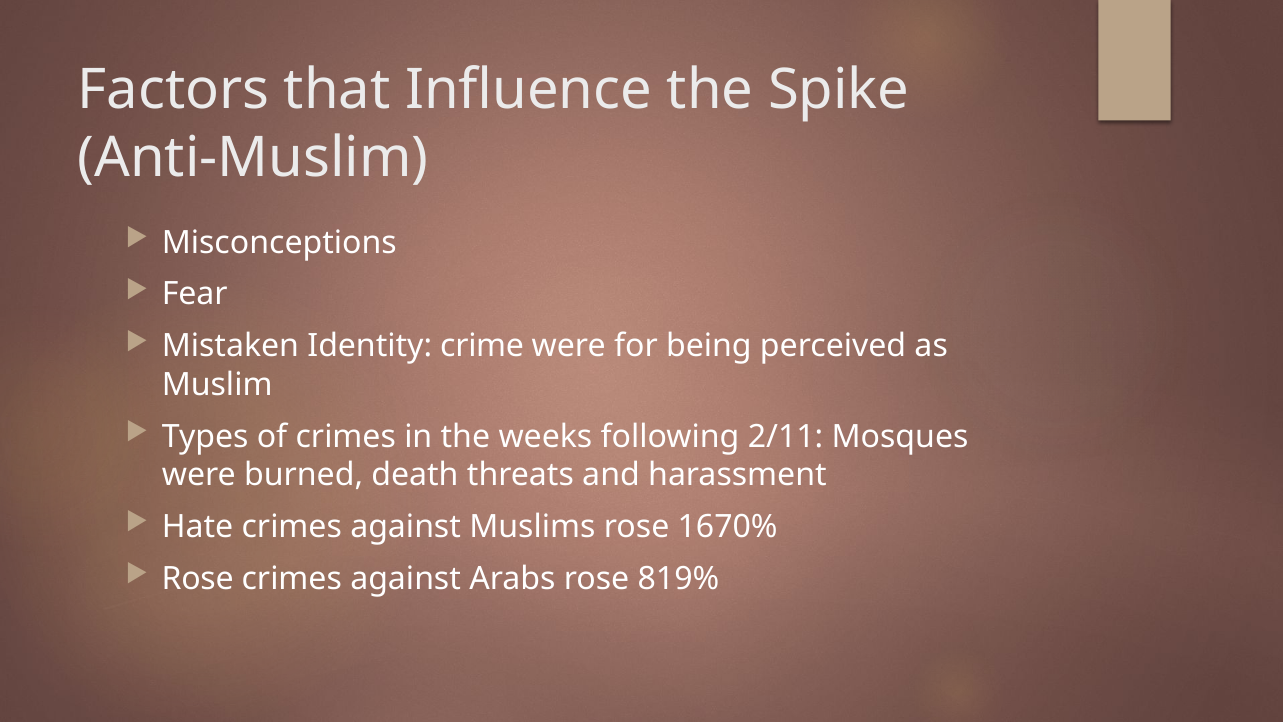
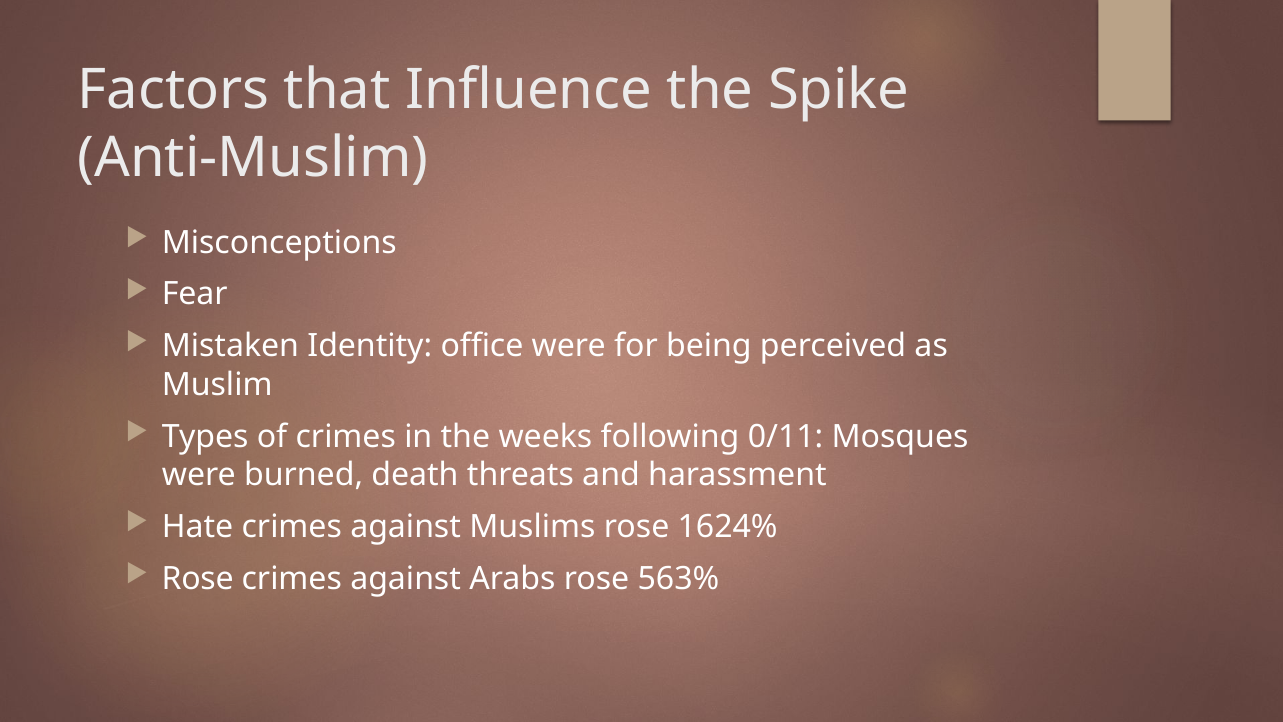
crime: crime -> office (482, 346)
2/11: 2/11 -> 0/11 (786, 436)
1670%: 1670% -> 1624% (728, 527)
819%: 819% -> 563% (678, 579)
